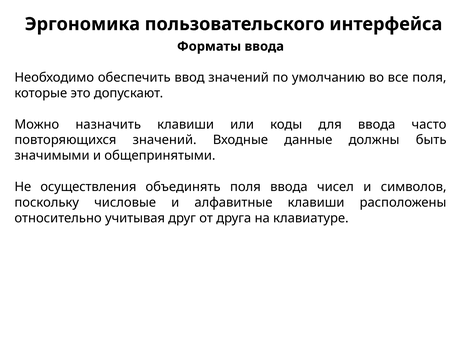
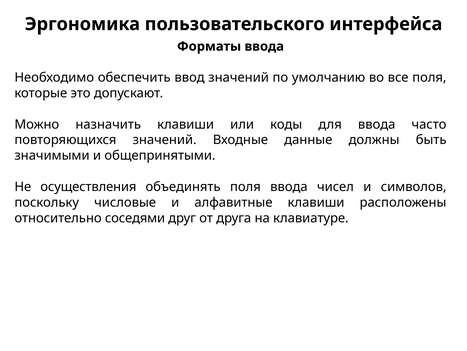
учитывая: учитывая -> соседями (135, 218)
